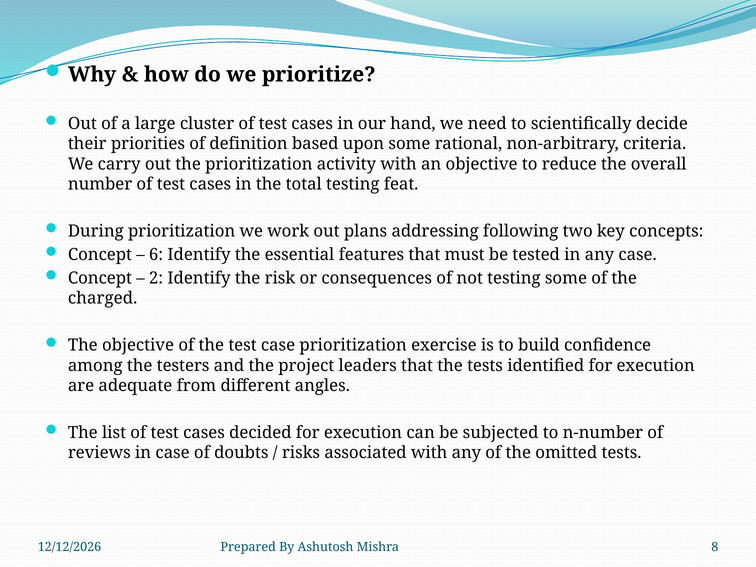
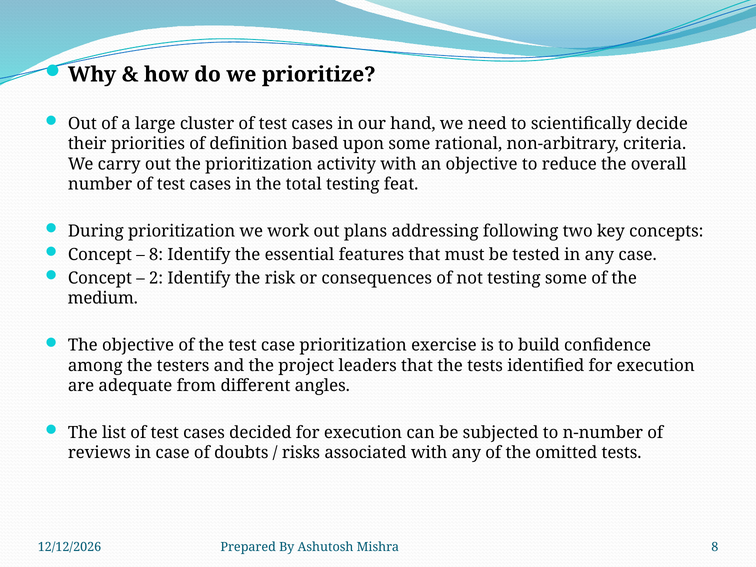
6: 6 -> 8 (156, 255)
charged: charged -> medium (103, 298)
